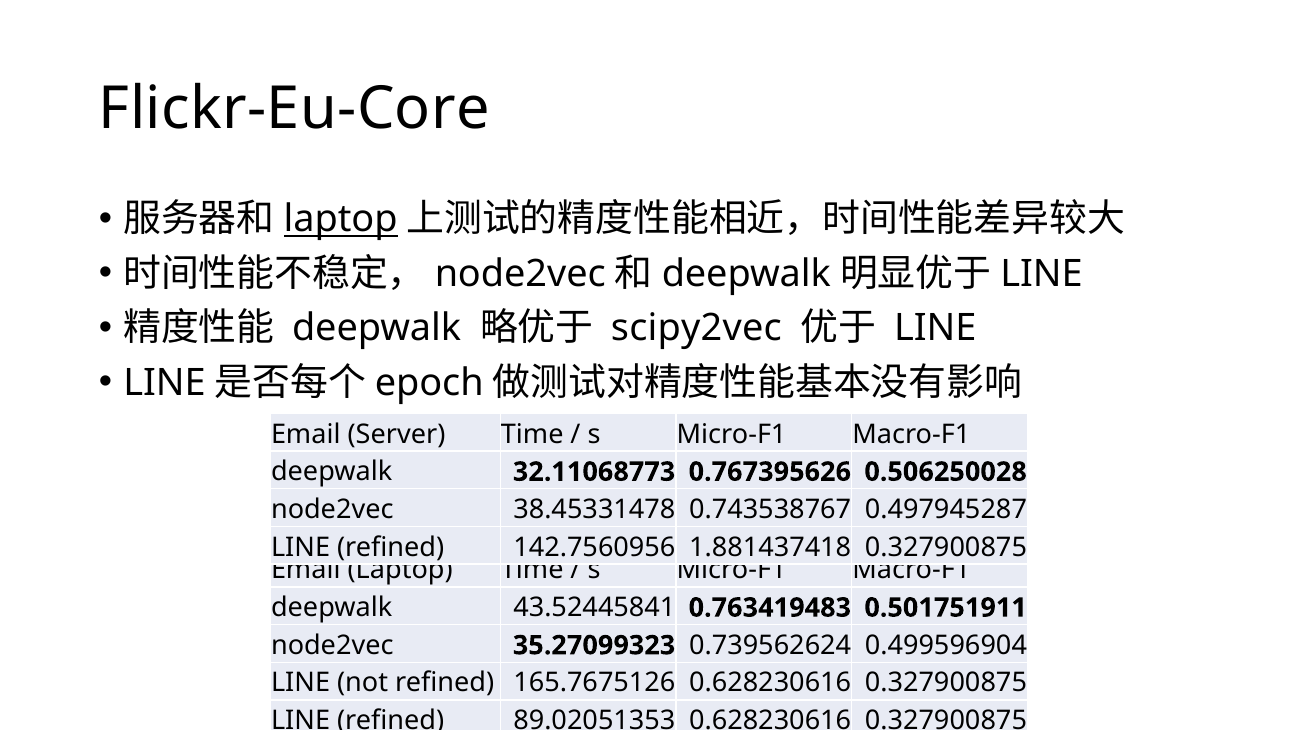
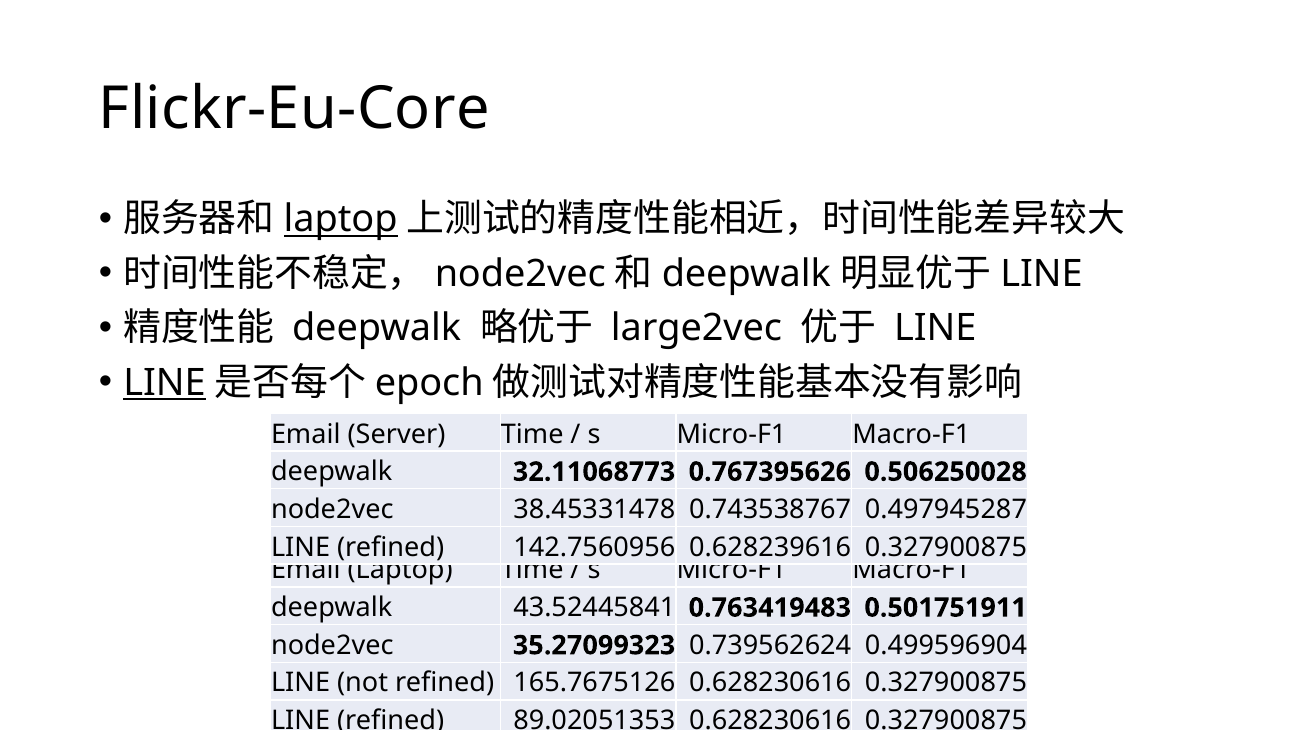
scipy2vec: scipy2vec -> large2vec (697, 328)
LINE underline: none -> present (164, 383)
1.881437418: 1.881437418 -> 0.628239616 (770, 547)
